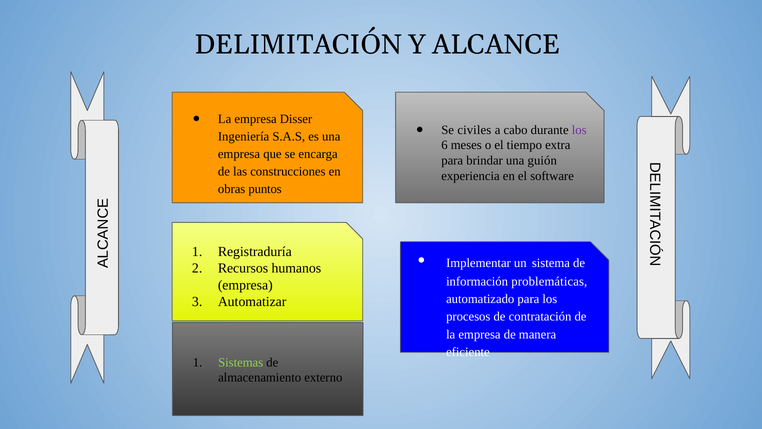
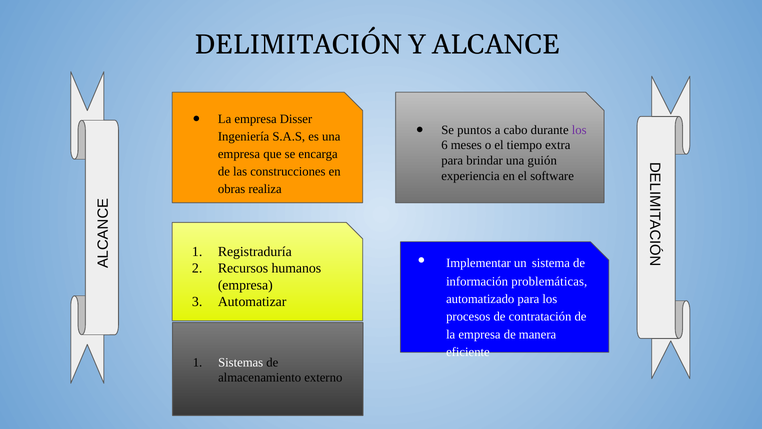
civiles: civiles -> puntos (474, 130)
puntos: puntos -> realiza (265, 189)
Sistemas colour: light green -> white (241, 362)
